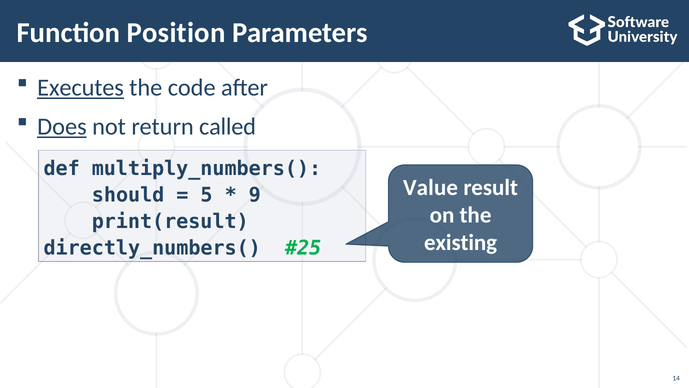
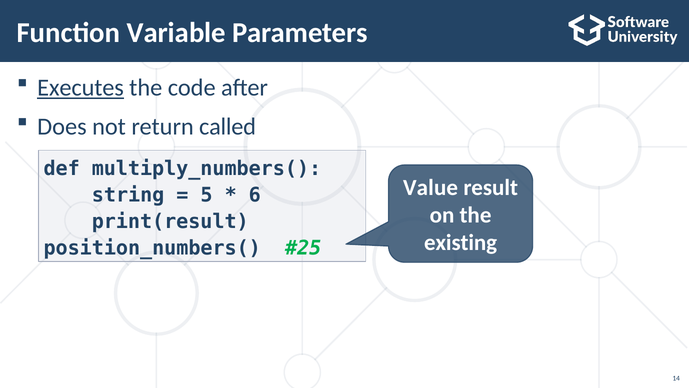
Position: Position -> Variable (176, 33)
Does underline: present -> none (62, 127)
should: should -> string (128, 195)
9: 9 -> 6 (255, 195)
directly_numbers(: directly_numbers( -> position_numbers( (152, 248)
